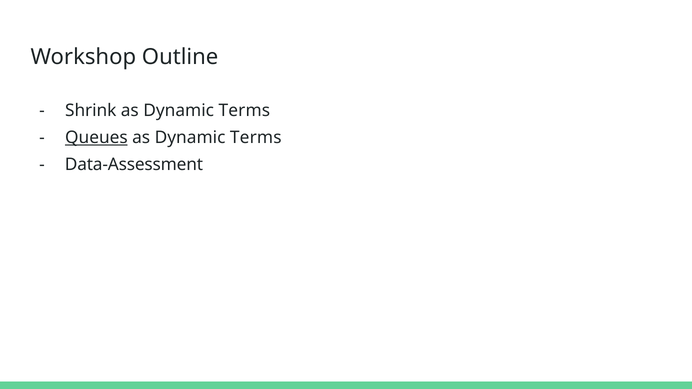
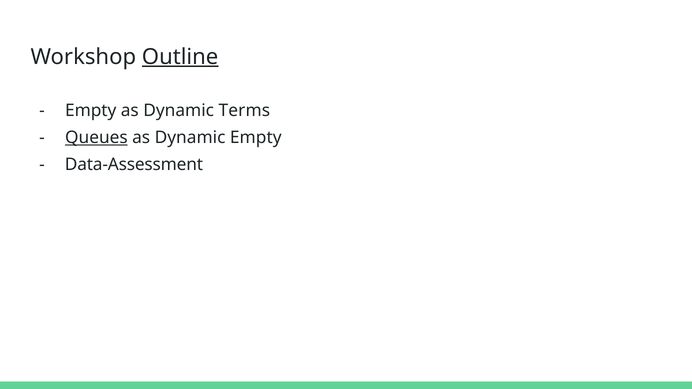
Outline underline: none -> present (180, 57)
Shrink: Shrink -> Empty (91, 110)
Terms: Terms -> Empty (256, 137)
